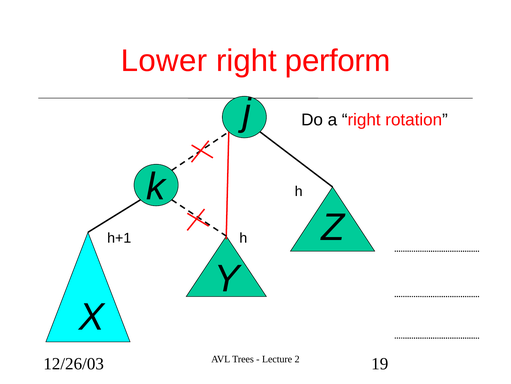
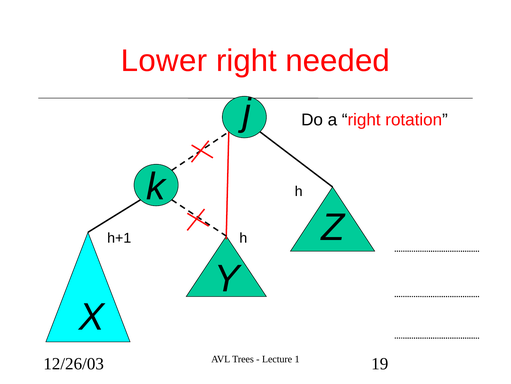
perform: perform -> needed (338, 61)
2: 2 -> 1 (297, 358)
